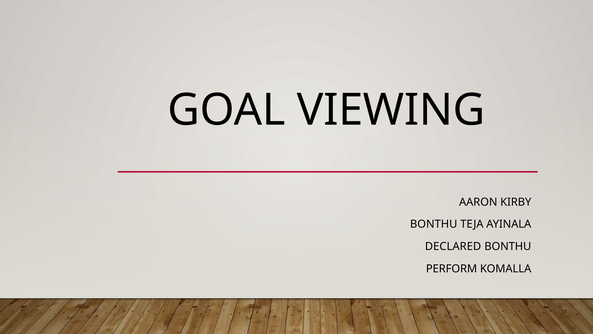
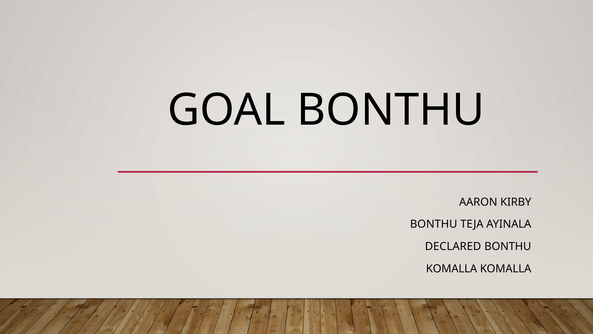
GOAL VIEWING: VIEWING -> BONTHU (391, 110)
PERFORM: PERFORM -> KOMALLA (452, 268)
